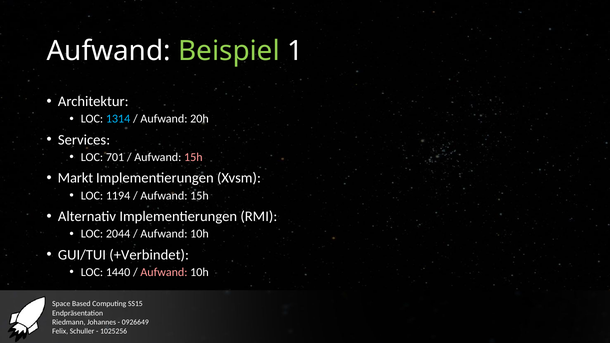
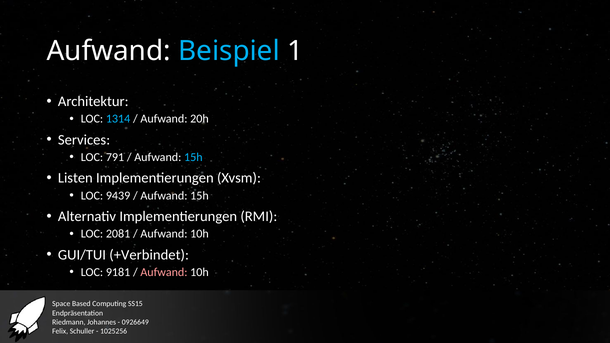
Beispiel colour: light green -> light blue (229, 51)
701: 701 -> 791 (115, 157)
15h colour: pink -> light blue (193, 157)
Markt: Markt -> Listen (75, 178)
1194: 1194 -> 9439 (118, 196)
2044: 2044 -> 2081 (118, 234)
1440: 1440 -> 9181 (118, 272)
